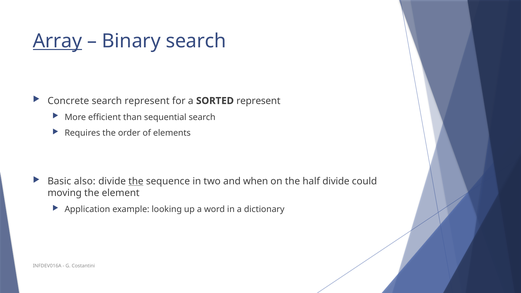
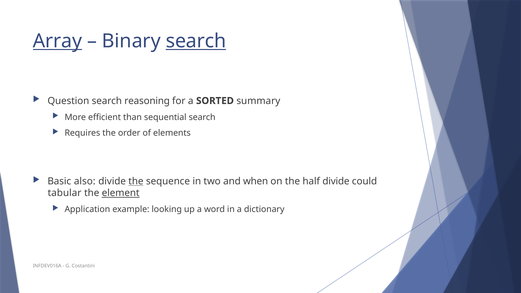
search underline: none -> present (196, 41)
Concrete: Concrete -> Question (68, 101)
search represent: represent -> reasoning (147, 101)
SORTED represent: represent -> summary (258, 101)
moving: moving -> tabular (65, 193)
element underline: none -> present (121, 193)
